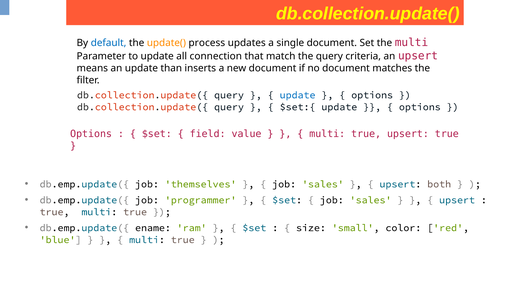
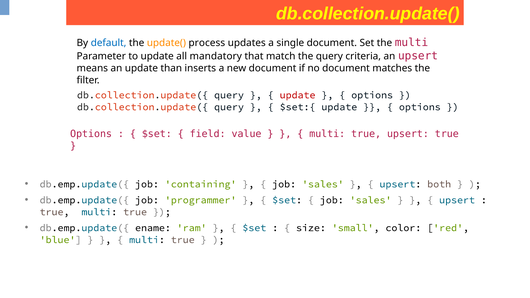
connection: connection -> mandatory (216, 56)
update colour: blue -> red (298, 95)
themselves: themselves -> containing (201, 184)
